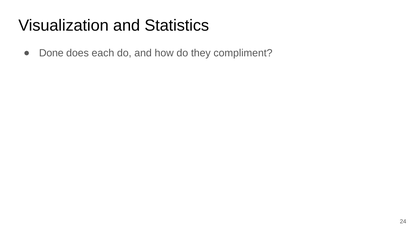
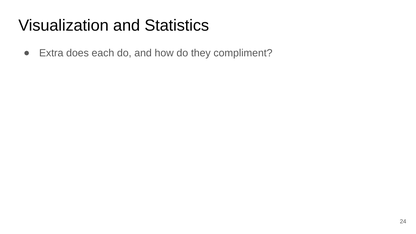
Done: Done -> Extra (51, 53)
